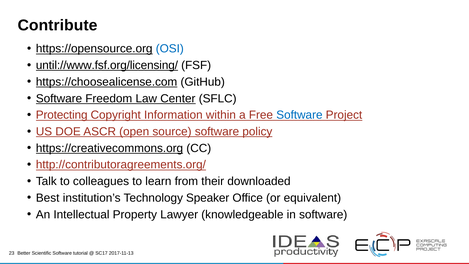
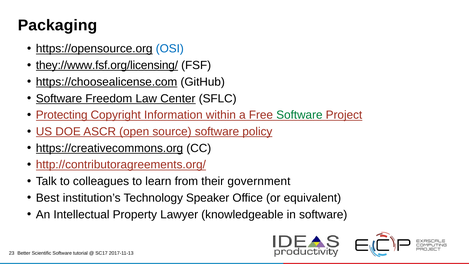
Contribute: Contribute -> Packaging (57, 25)
until://www.fsf.org/licensing/: until://www.fsf.org/licensing/ -> they://www.fsf.org/licensing/ (107, 65)
Software colour: blue -> green (299, 115)
downloaded: downloaded -> government (259, 181)
